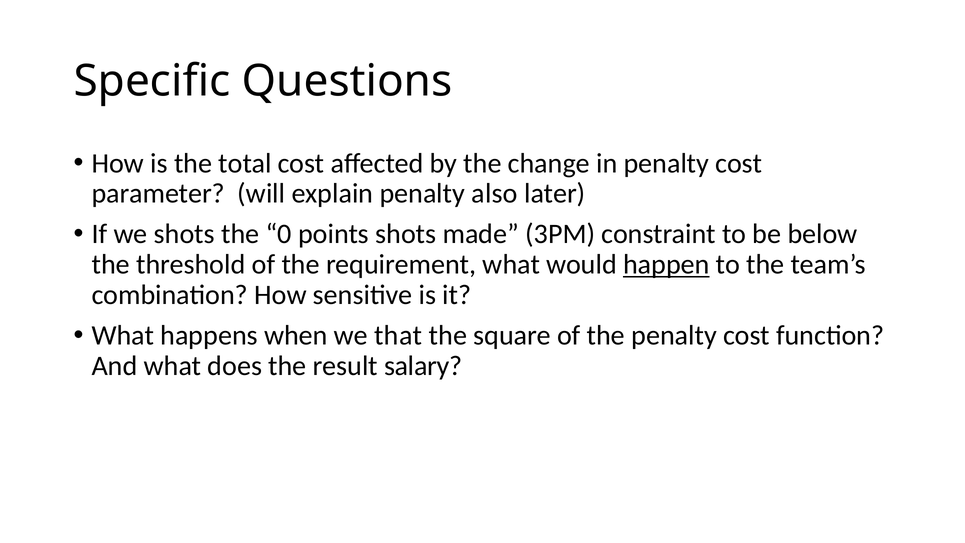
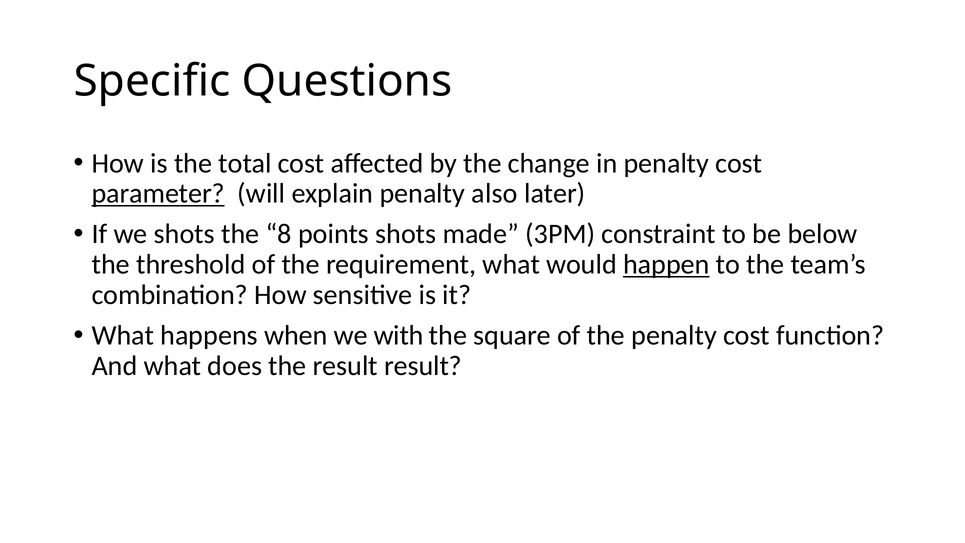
parameter underline: none -> present (158, 194)
0: 0 -> 8 (279, 234)
that: that -> with (399, 335)
result salary: salary -> result (423, 366)
